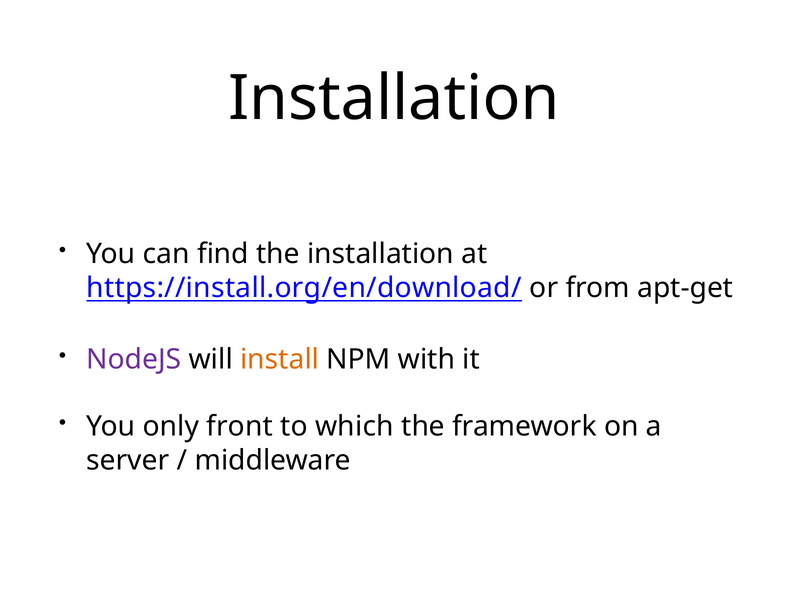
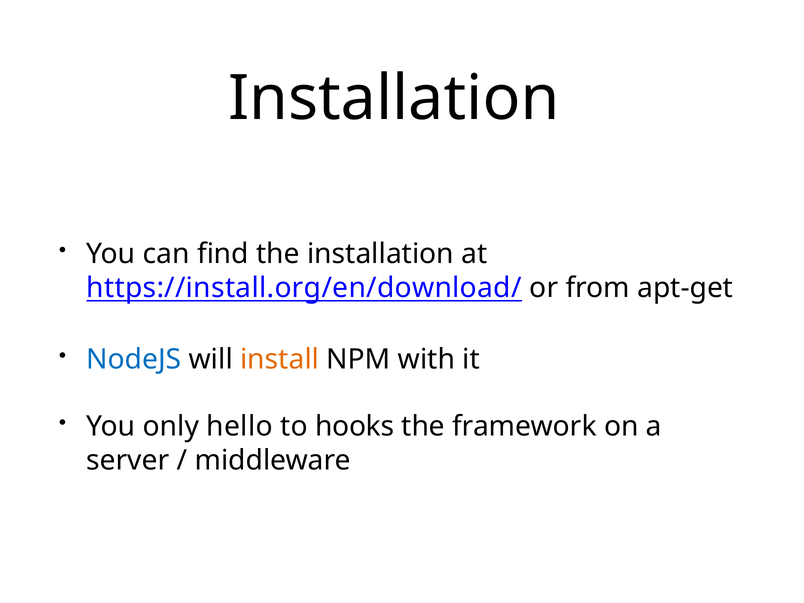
NodeJS colour: purple -> blue (134, 360)
front: front -> hello (240, 426)
which: which -> hooks (355, 426)
